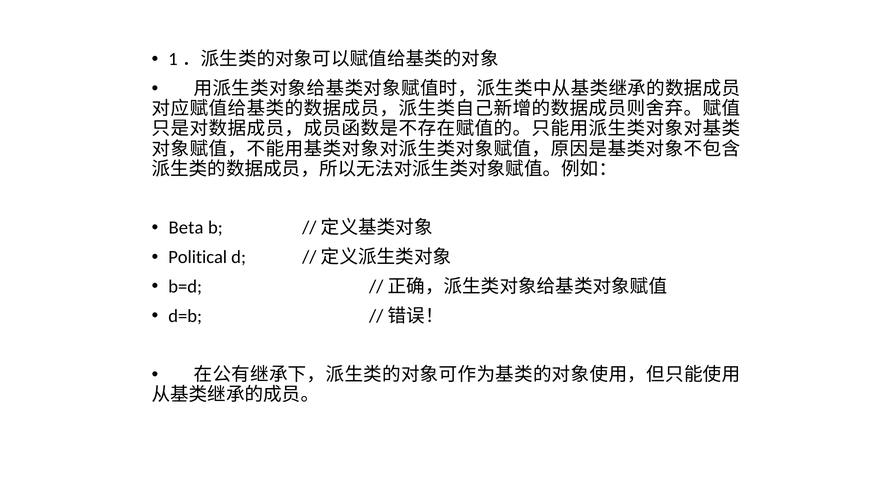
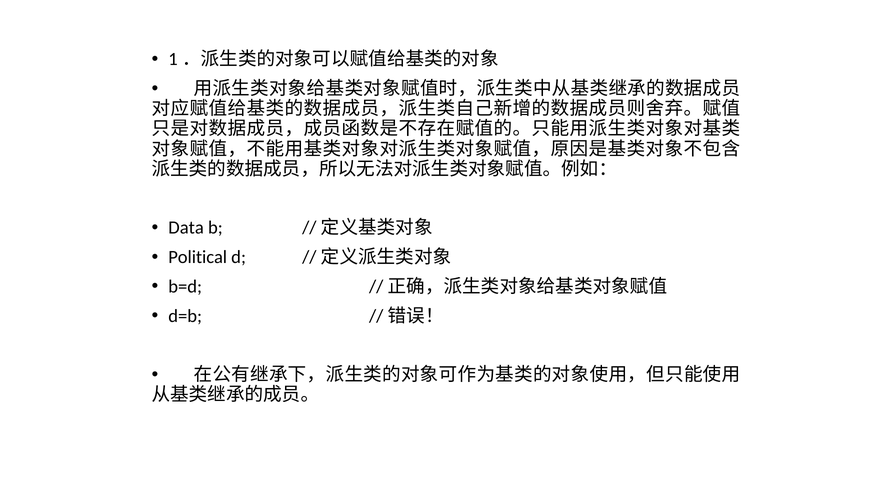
Beta: Beta -> Data (186, 228)
